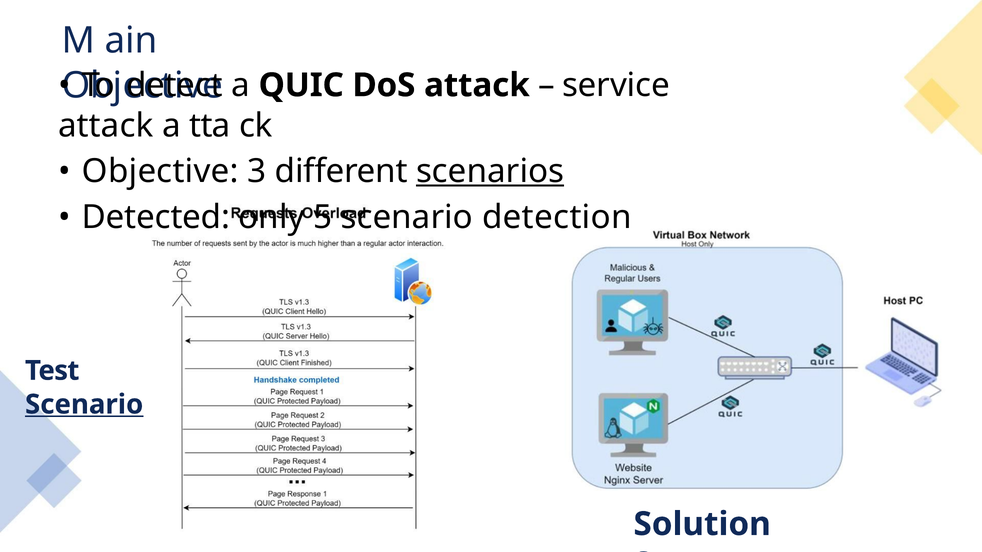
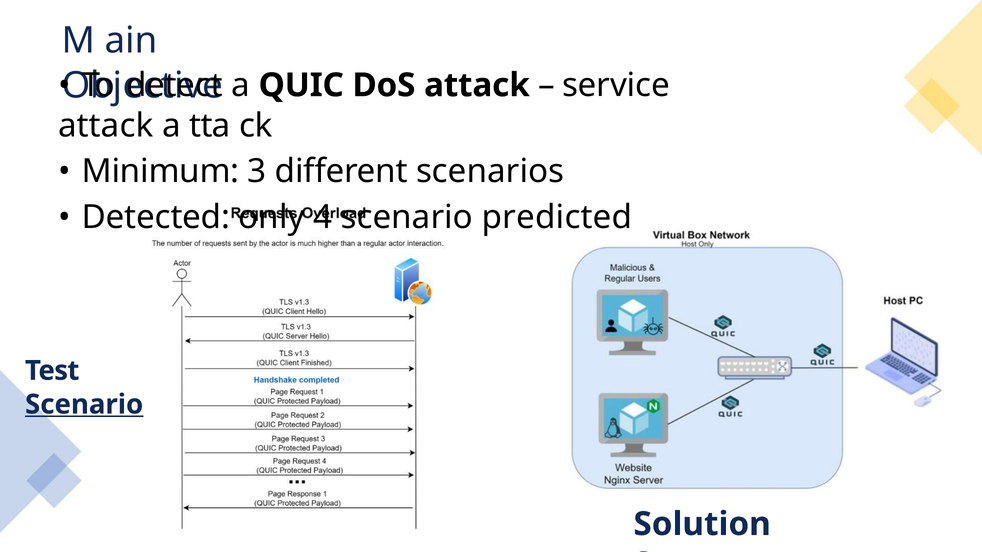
Objective: Objective -> Minimum (161, 171)
scenarios underline: present -> none (490, 171)
5: 5 -> 4 (323, 218)
detection: detection -> predicted (557, 218)
